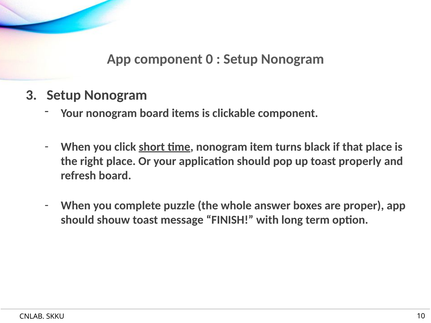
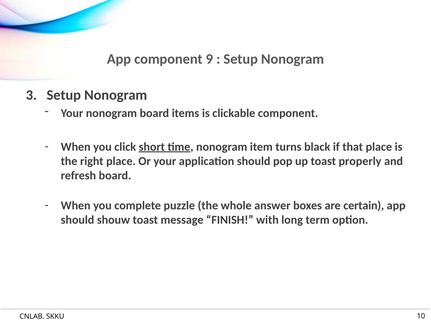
0: 0 -> 9 (209, 59)
proper: proper -> certain (364, 206)
